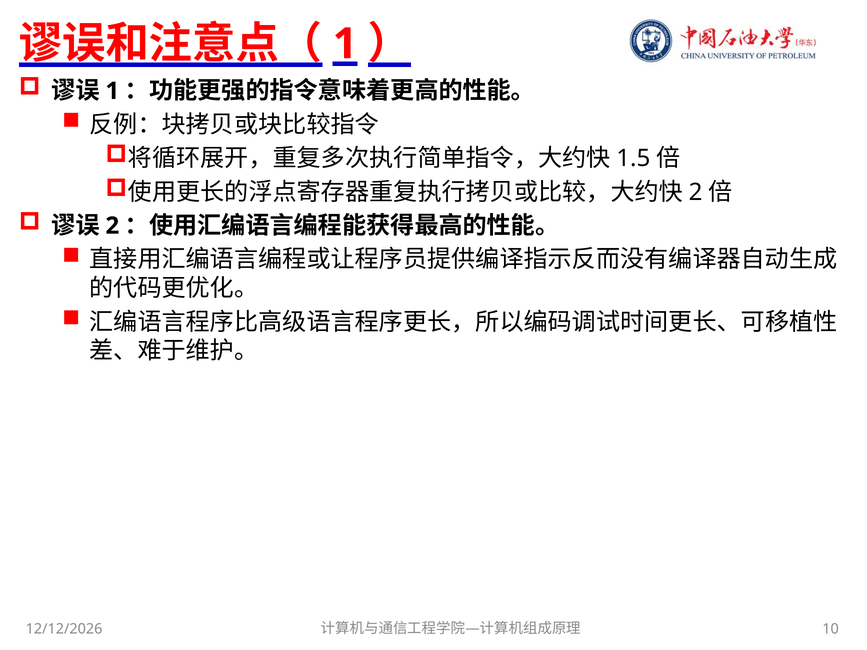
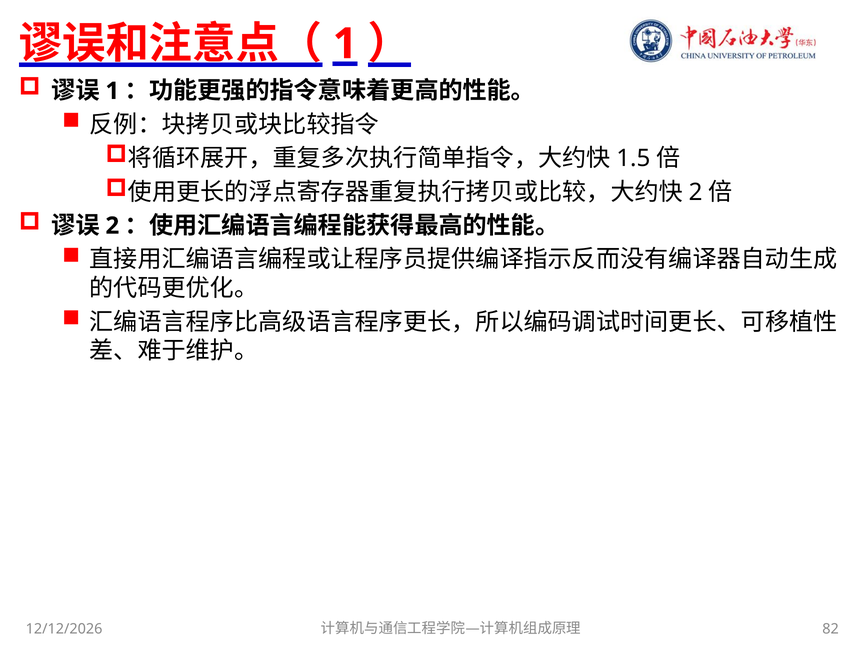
10: 10 -> 82 (831, 629)
